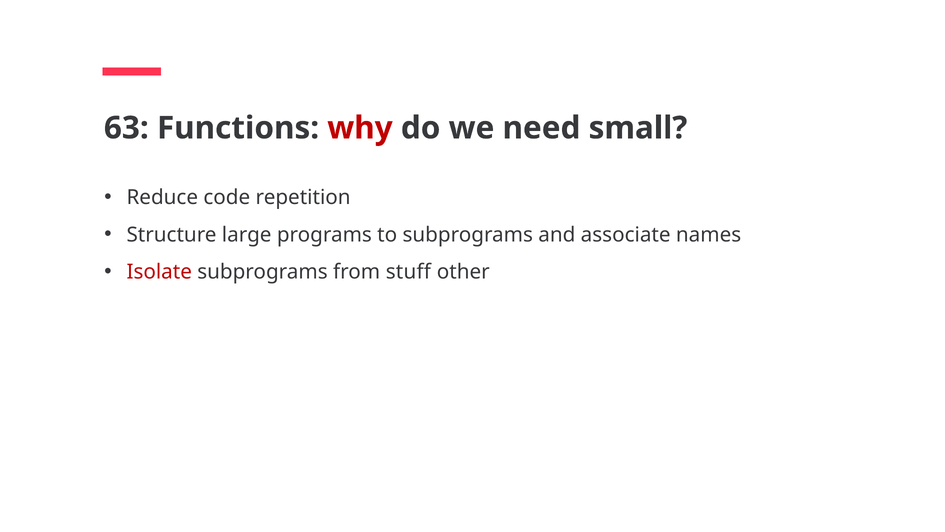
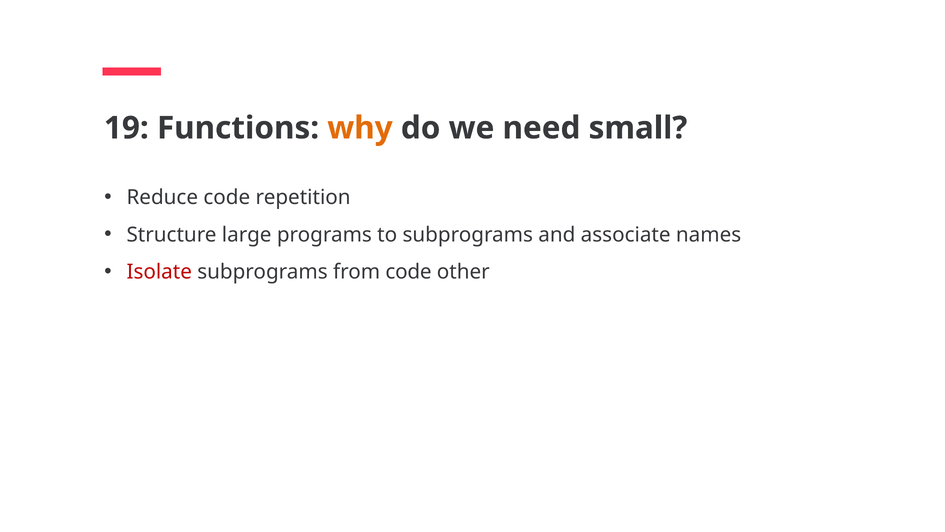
63: 63 -> 19 (126, 128)
why colour: red -> orange (360, 128)
from stuff: stuff -> code (409, 272)
